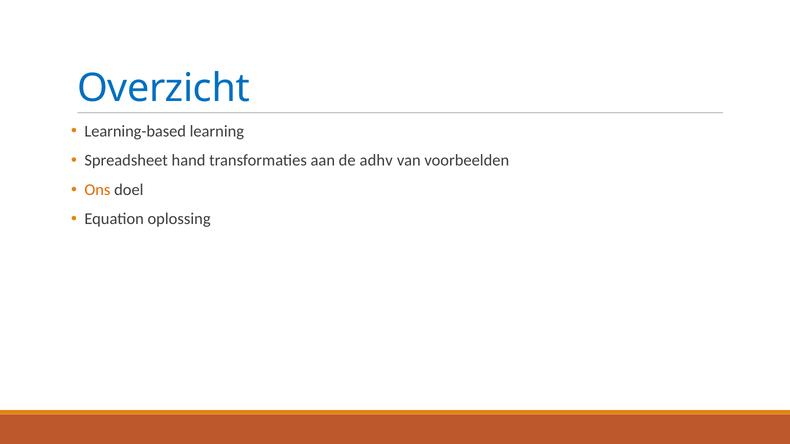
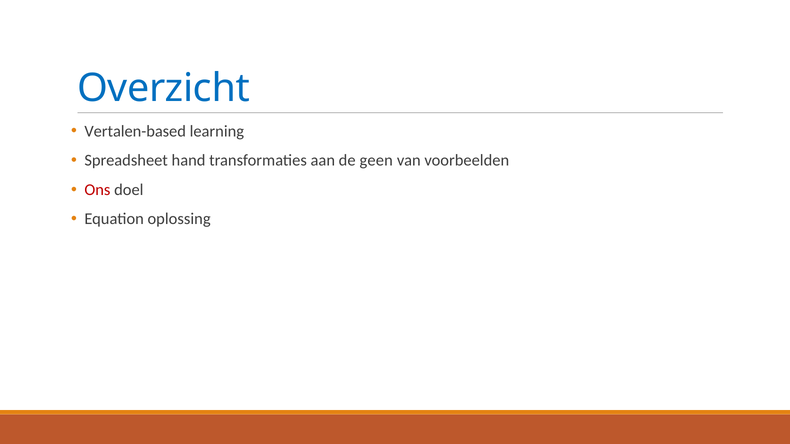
Learning-based: Learning-based -> Vertalen-based (135, 131)
adhv: adhv -> geen (376, 161)
Ons colour: orange -> red (97, 190)
